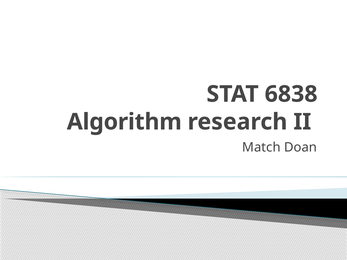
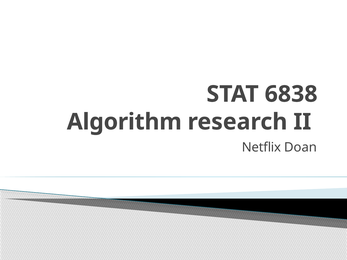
Match: Match -> Netflix (261, 147)
